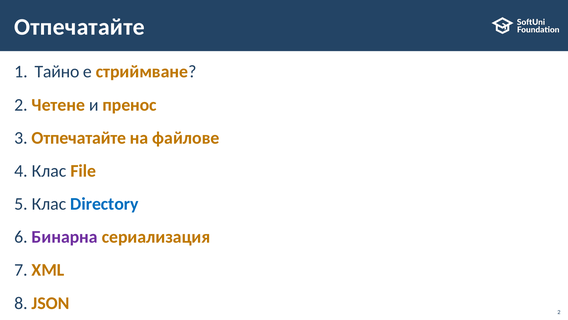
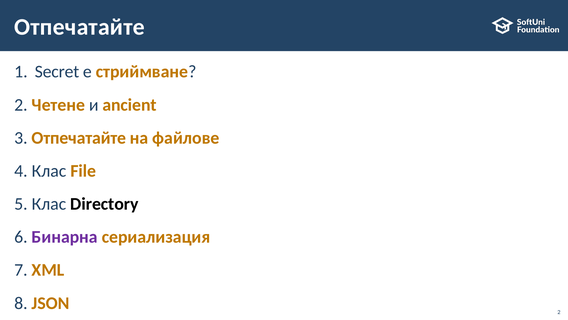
Тайно: Тайно -> Secret (57, 72)
пренос: пренос -> ancient (130, 105)
Directory colour: blue -> black (104, 204)
